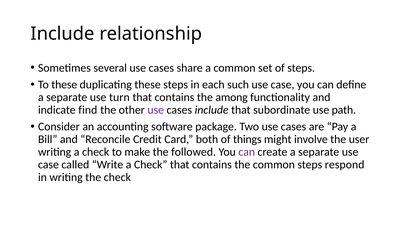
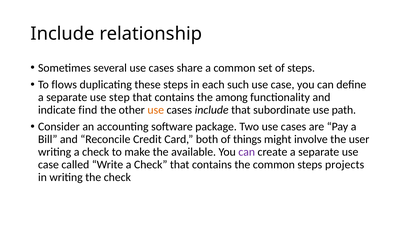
To these: these -> flows (64, 85)
turn: turn -> step (119, 97)
use colour: purple -> orange (156, 110)
followed: followed -> available (194, 152)
respond: respond -> projects (345, 164)
